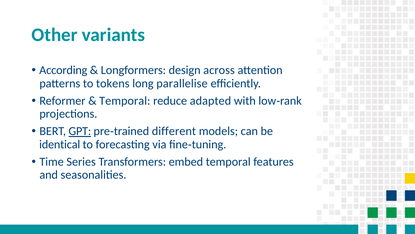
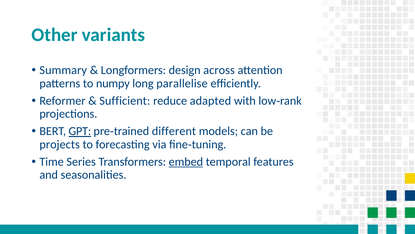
According: According -> Summary (63, 70)
tokens: tokens -> numpy (113, 83)
Temporal: Temporal -> Sufficient (125, 101)
identical: identical -> projects (60, 144)
embed underline: none -> present (186, 161)
